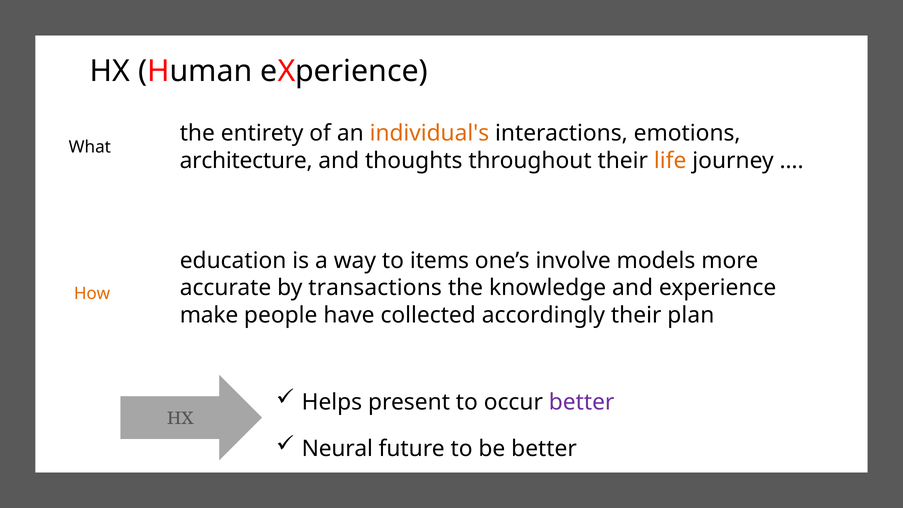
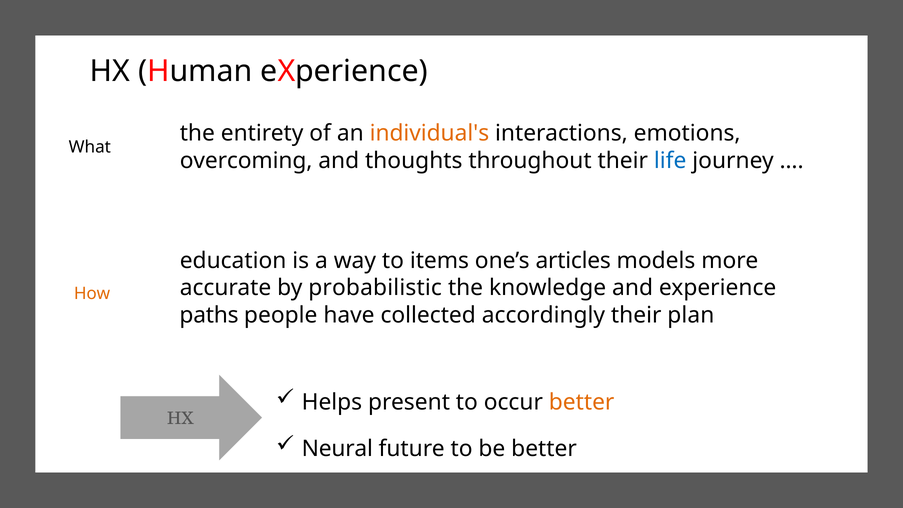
architecture: architecture -> overcoming (246, 161)
life colour: orange -> blue (670, 161)
involve: involve -> articles (573, 261)
transactions: transactions -> probabilistic (375, 288)
make: make -> paths (209, 315)
better colour: purple -> orange (582, 402)
